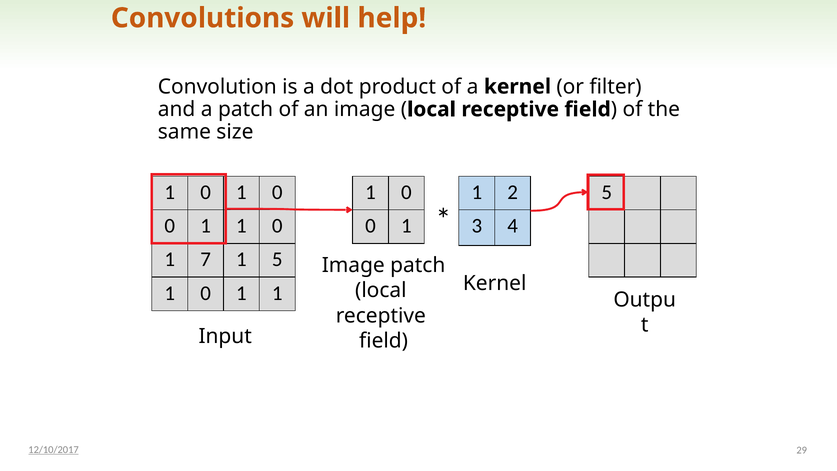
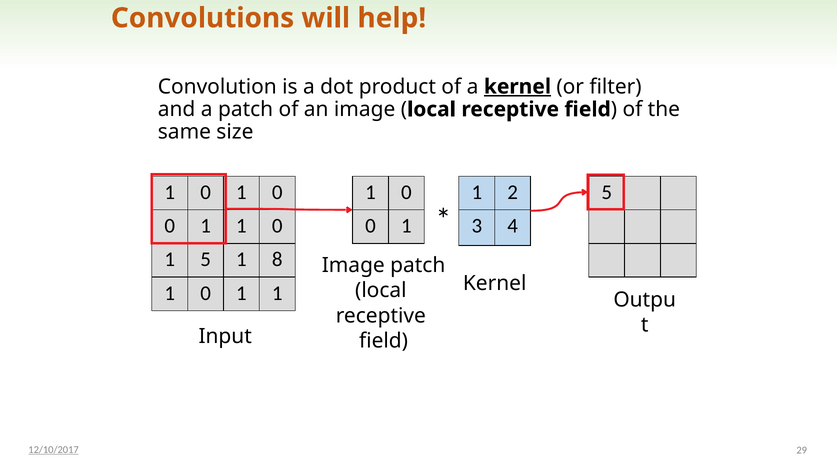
kernel underline: none -> present (517, 87)
7: 7 -> 5 (206, 259)
5: 5 -> 8 (277, 259)
